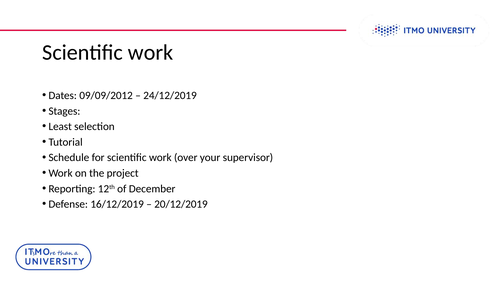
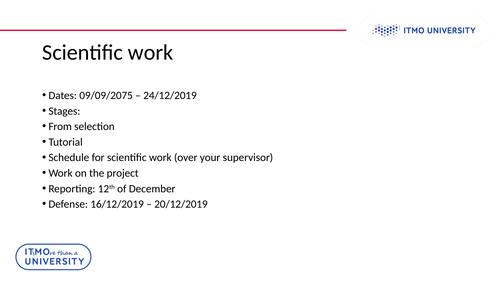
09/09/2012: 09/09/2012 -> 09/09/2075 (106, 96)
Least: Least -> From (60, 127)
